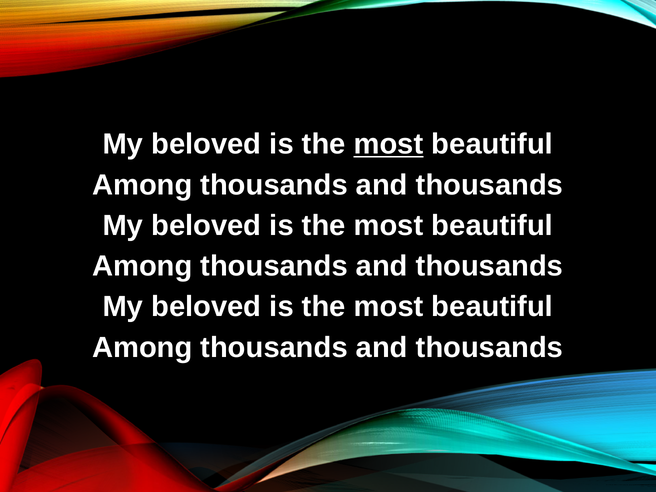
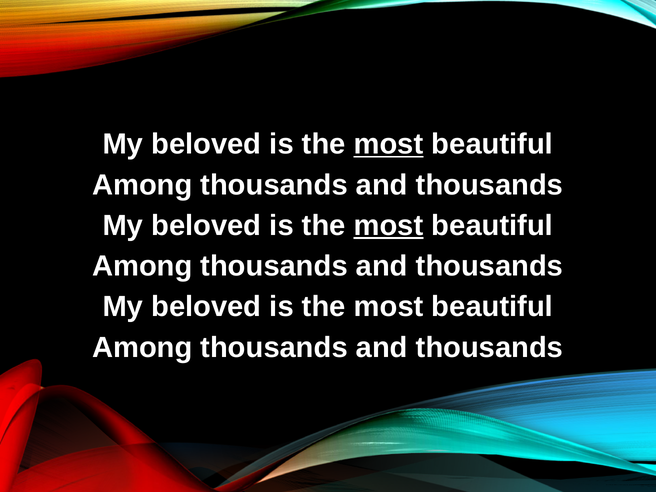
most underline: none -> present (389, 226)
